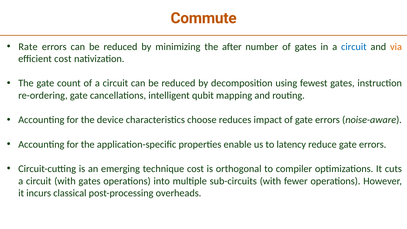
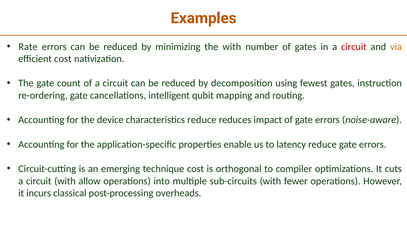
Commute: Commute -> Examples (204, 18)
the after: after -> with (232, 47)
circuit colour: blue -> red (354, 47)
characteristics choose: choose -> reduce (202, 120)
with gates: gates -> allow (90, 181)
